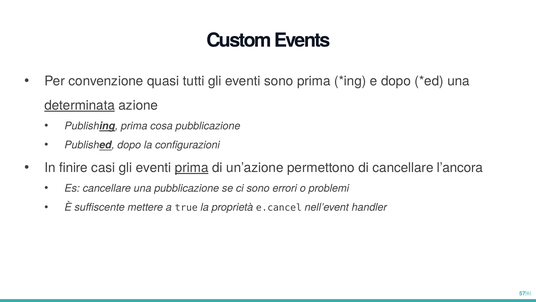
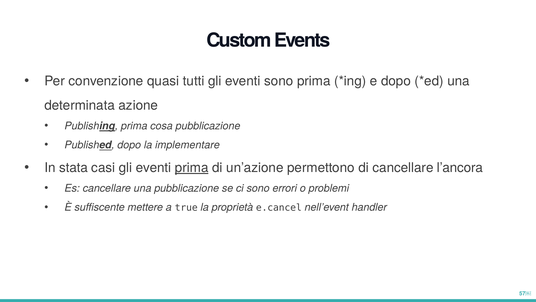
determinata underline: present -> none (80, 105)
configurazioni: configurazioni -> implementare (187, 145)
finire: finire -> stata (74, 167)
